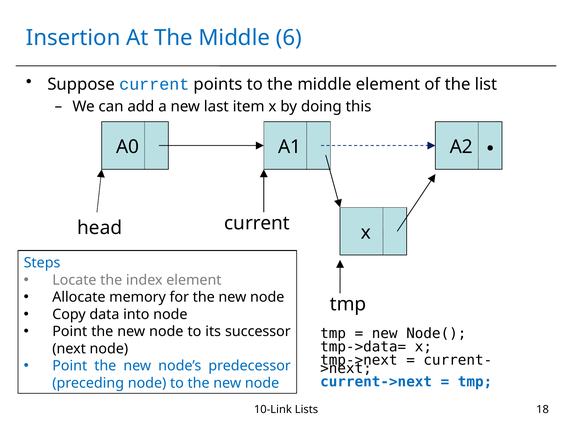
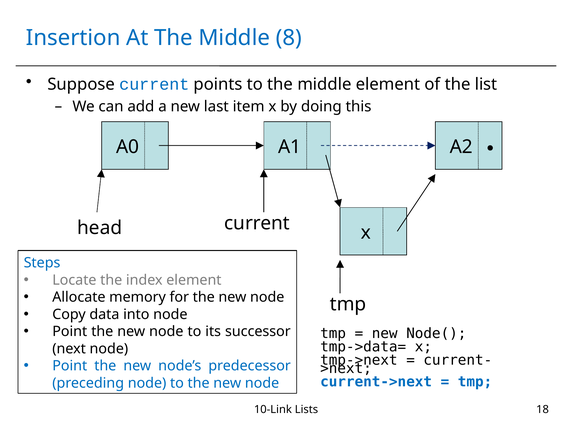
6: 6 -> 8 (289, 38)
